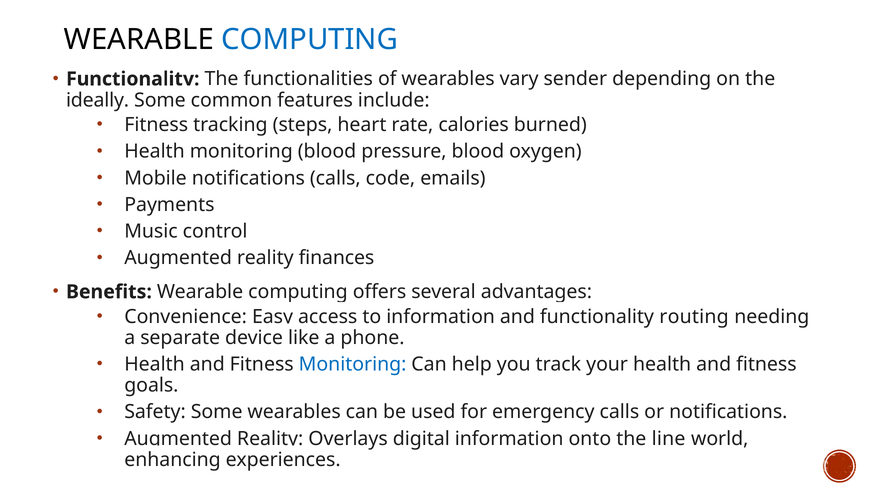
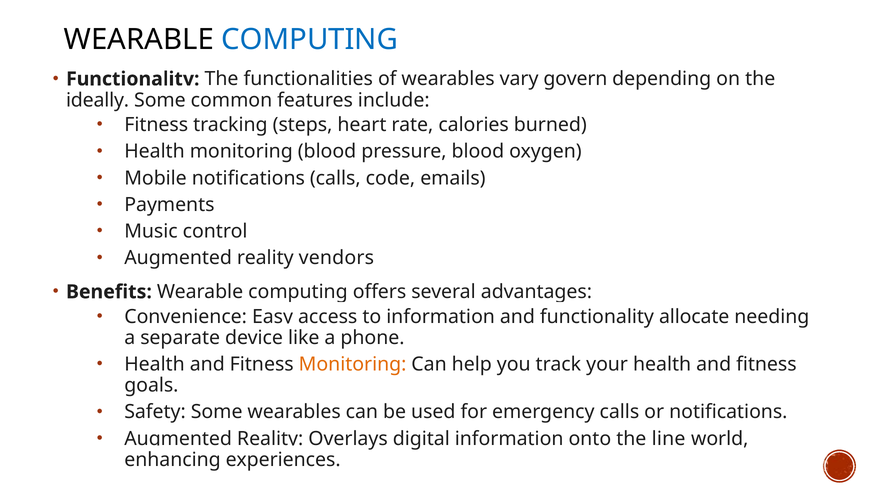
sender: sender -> govern (575, 79)
finances: finances -> vendors (336, 258)
routing: routing -> allocate (694, 317)
Monitoring colour: blue -> orange (353, 364)
